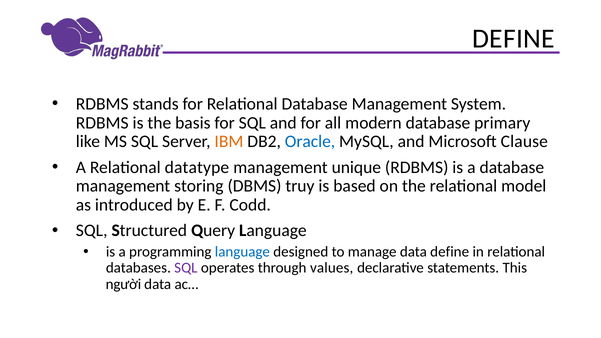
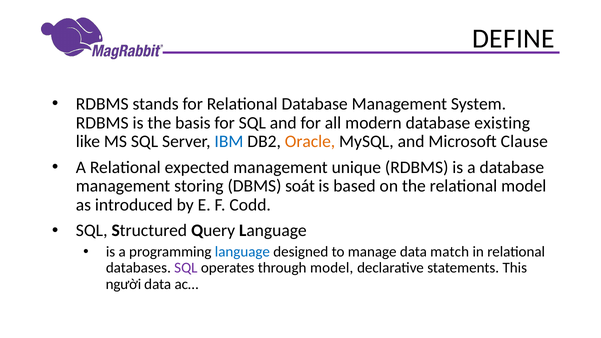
primary: primary -> existing (502, 123)
IBM colour: orange -> blue (229, 142)
Oracle colour: blue -> orange (310, 142)
datatype: datatype -> expected (197, 167)
truy: truy -> soát (300, 186)
data define: define -> match (450, 252)
through values: values -> model (332, 268)
